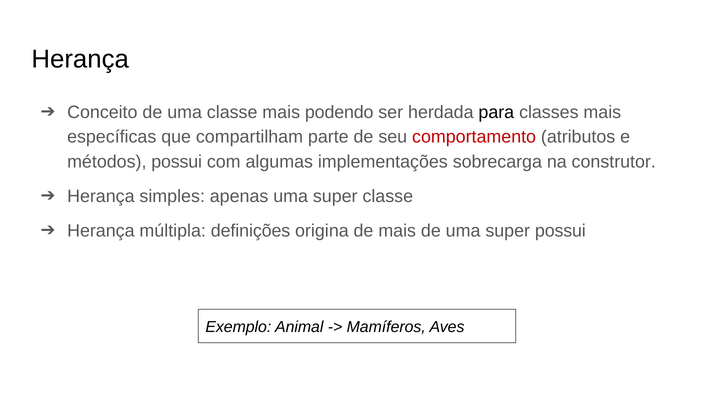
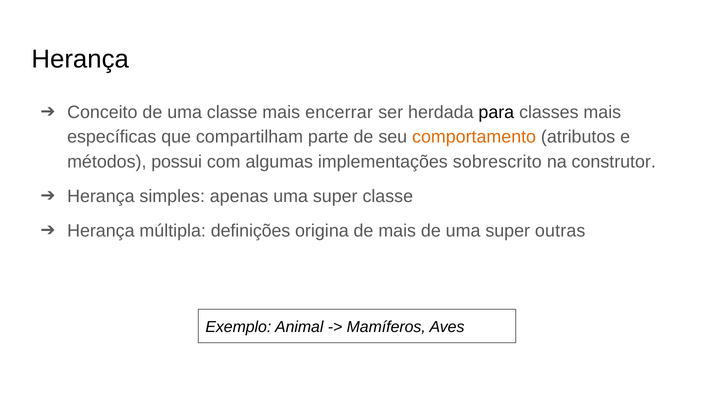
podendo: podendo -> encerrar (339, 112)
comportamento colour: red -> orange (474, 137)
sobrecarga: sobrecarga -> sobrescrito (497, 162)
super possui: possui -> outras (560, 231)
